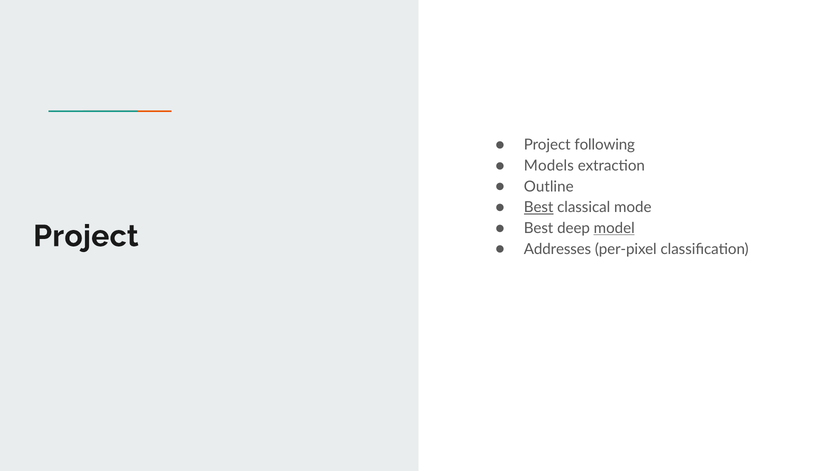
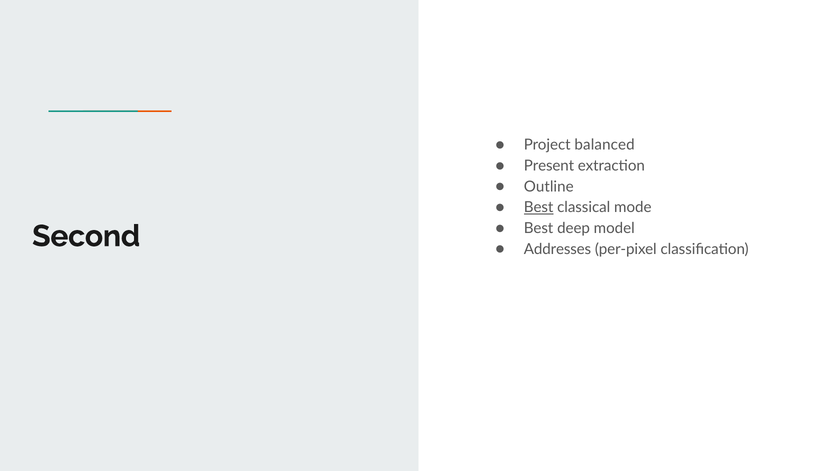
following: following -> balanced (605, 145)
Models: Models -> Present (549, 166)
model underline: present -> none (614, 228)
Project: Project -> Second (86, 236)
